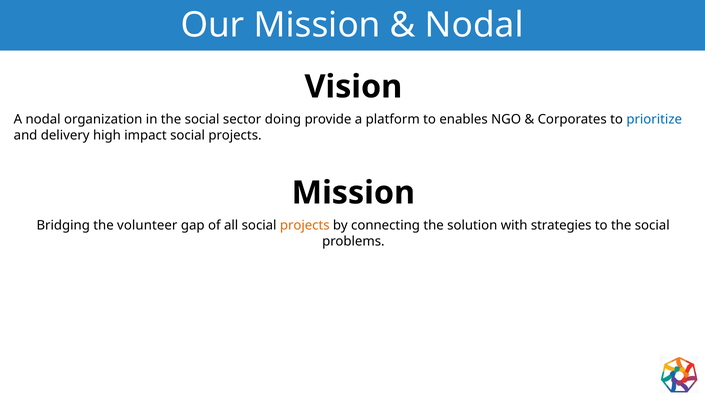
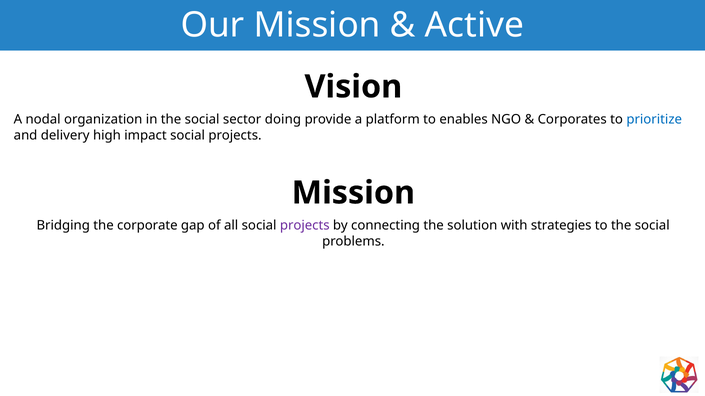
Nodal: Nodal -> Active (474, 25)
volunteer: volunteer -> corporate (147, 226)
projects colour: orange -> purple (305, 226)
